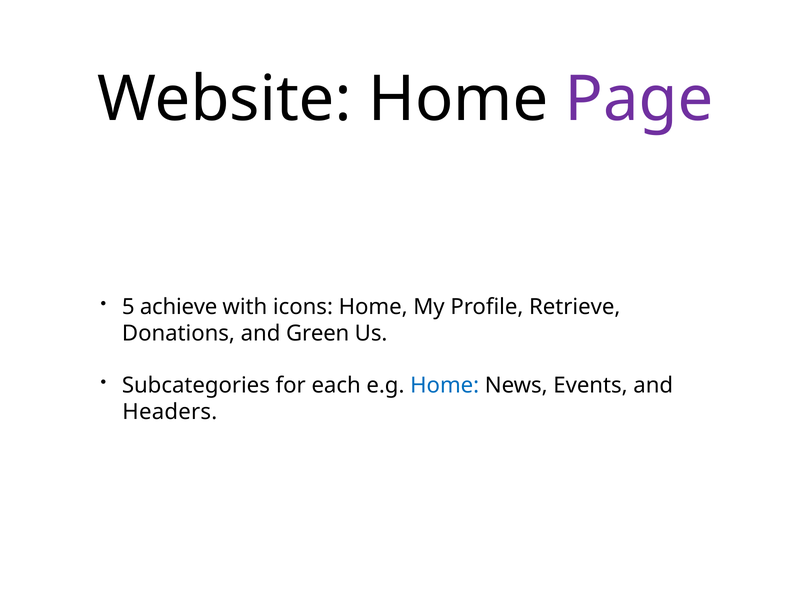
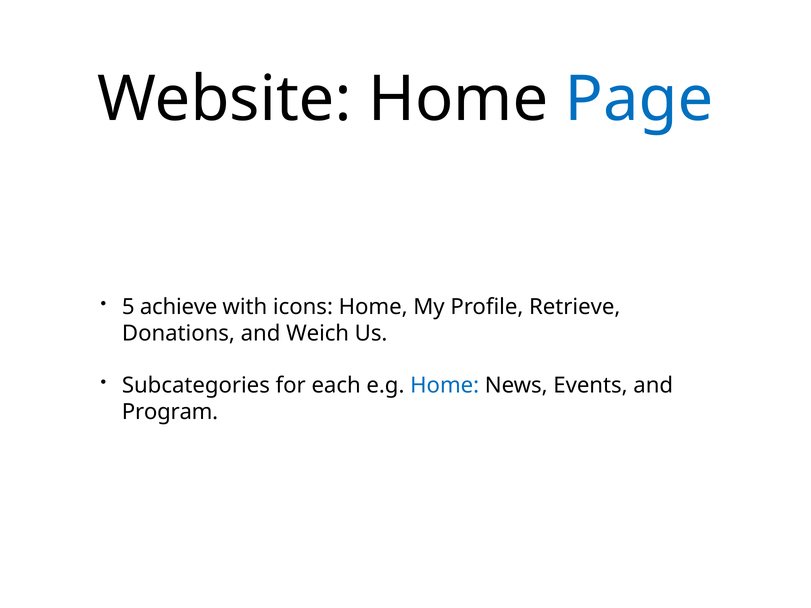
Page colour: purple -> blue (639, 99)
Green: Green -> Weich (318, 334)
Headers: Headers -> Program (170, 412)
